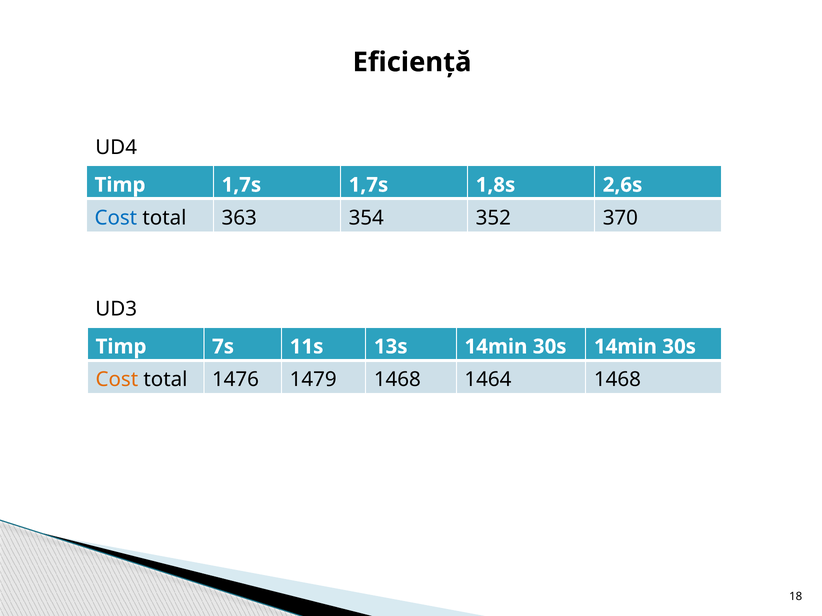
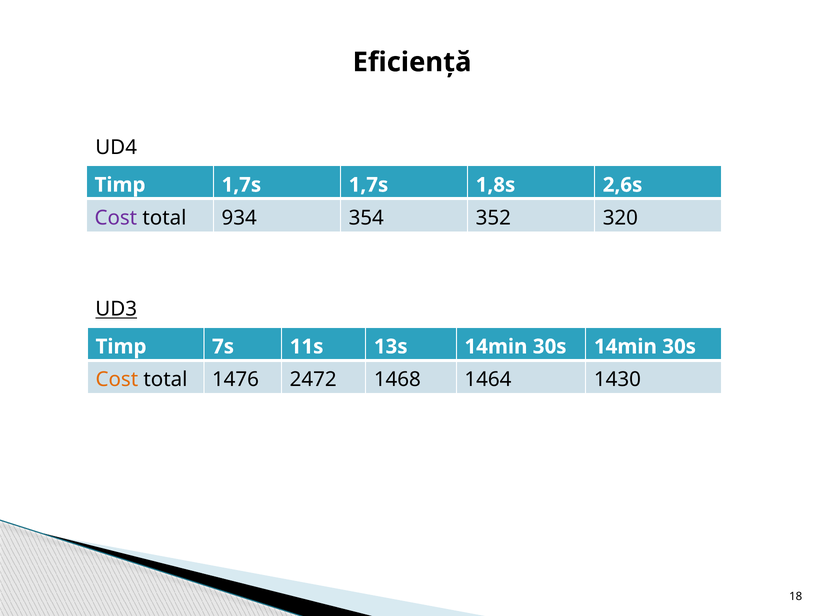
Cost colour: blue -> purple (116, 218)
363: 363 -> 934 (239, 218)
370: 370 -> 320 (620, 218)
UD3 underline: none -> present (116, 309)
1479: 1479 -> 2472 (313, 380)
1464 1468: 1468 -> 1430 (617, 380)
